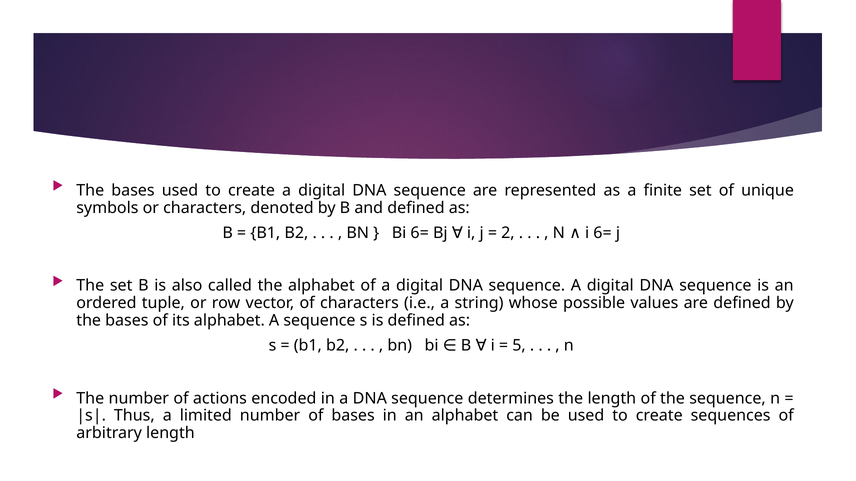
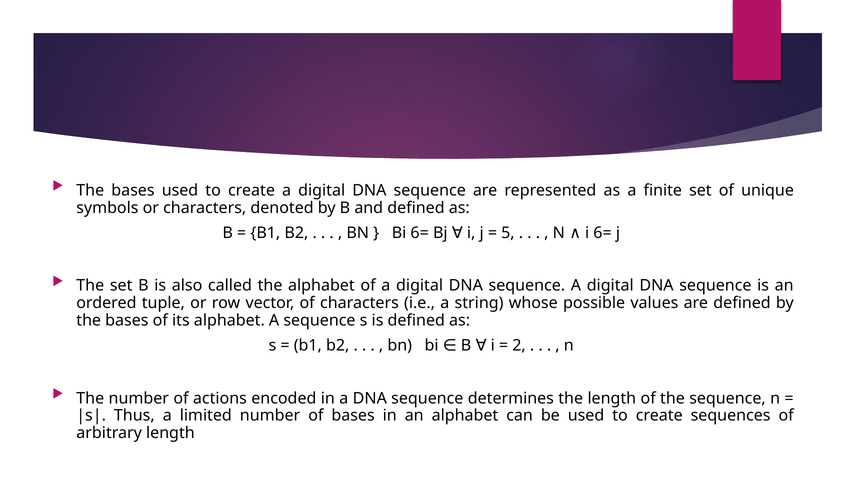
2: 2 -> 5 (508, 233)
5: 5 -> 2 (519, 346)
